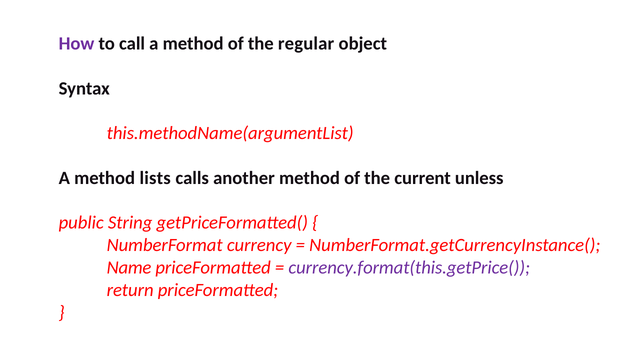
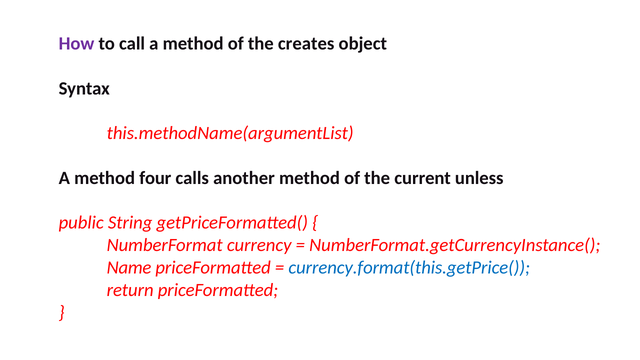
regular: regular -> creates (306, 44)
lists: lists -> four (155, 178)
currency.format(this.getPrice( colour: purple -> blue (409, 268)
